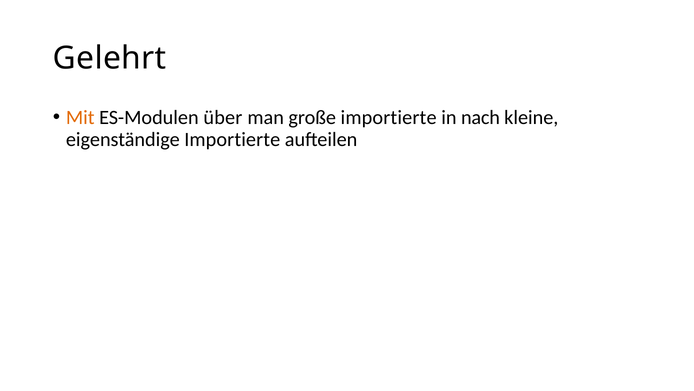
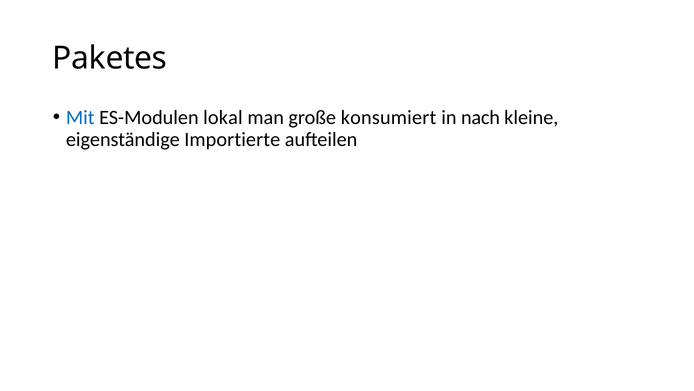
Gelehrt: Gelehrt -> Paketes (110, 58)
Mit colour: orange -> blue (80, 117)
über: über -> lokal (223, 117)
große importierte: importierte -> konsumiert (389, 117)
